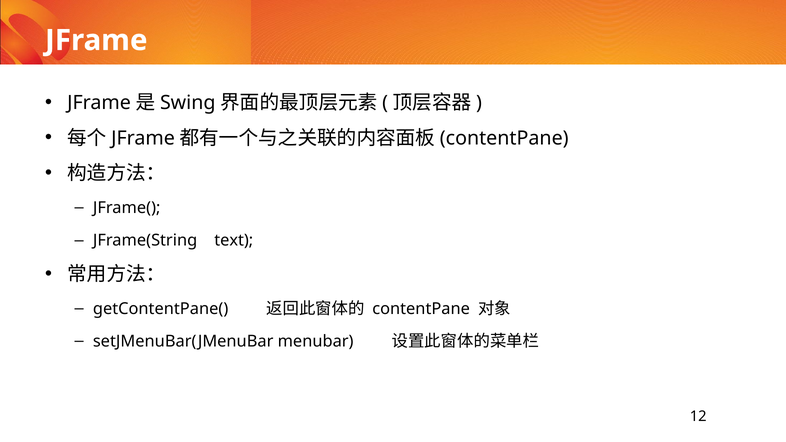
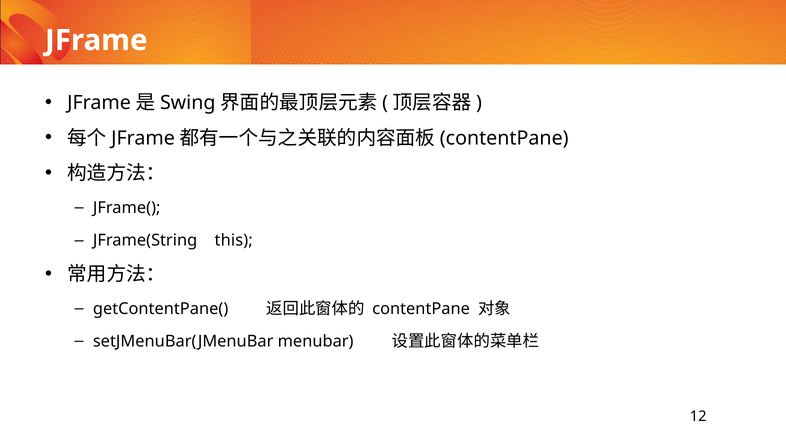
text: text -> this (234, 241)
